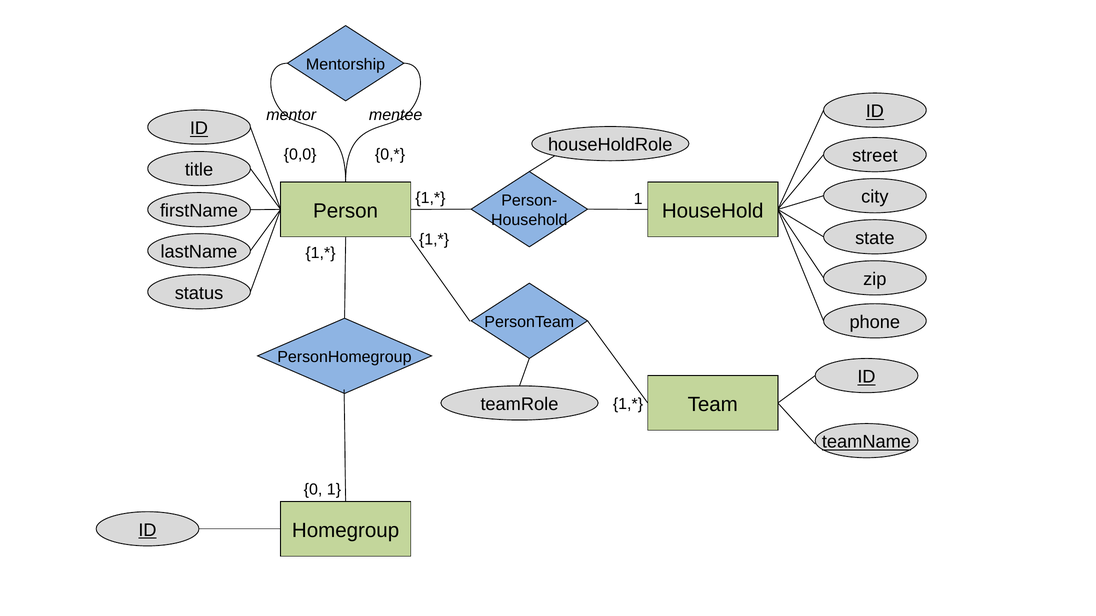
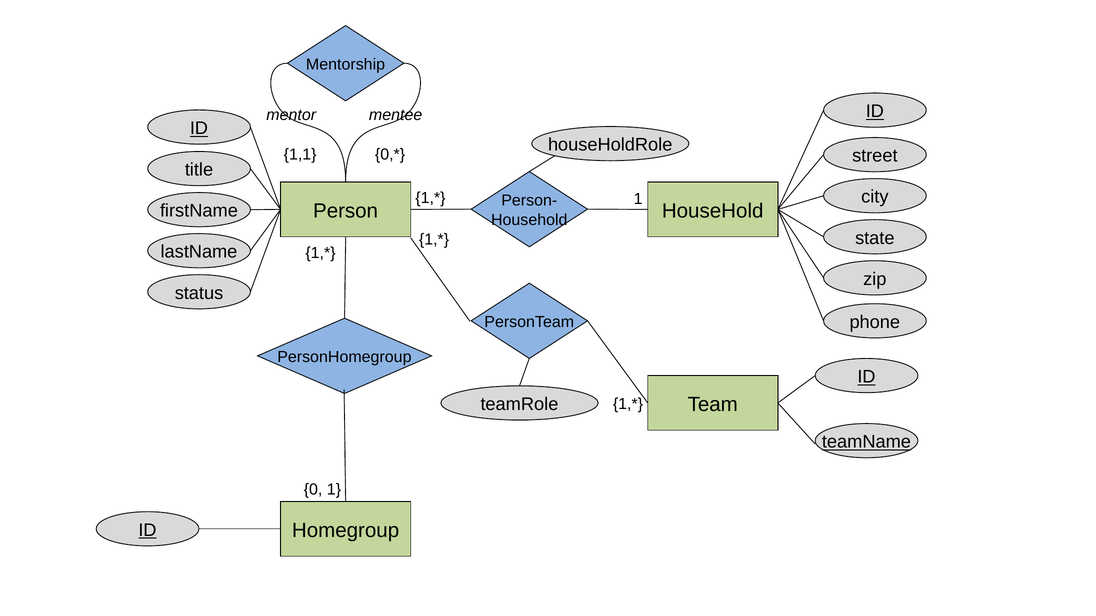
0,0: 0,0 -> 1,1 (300, 154)
